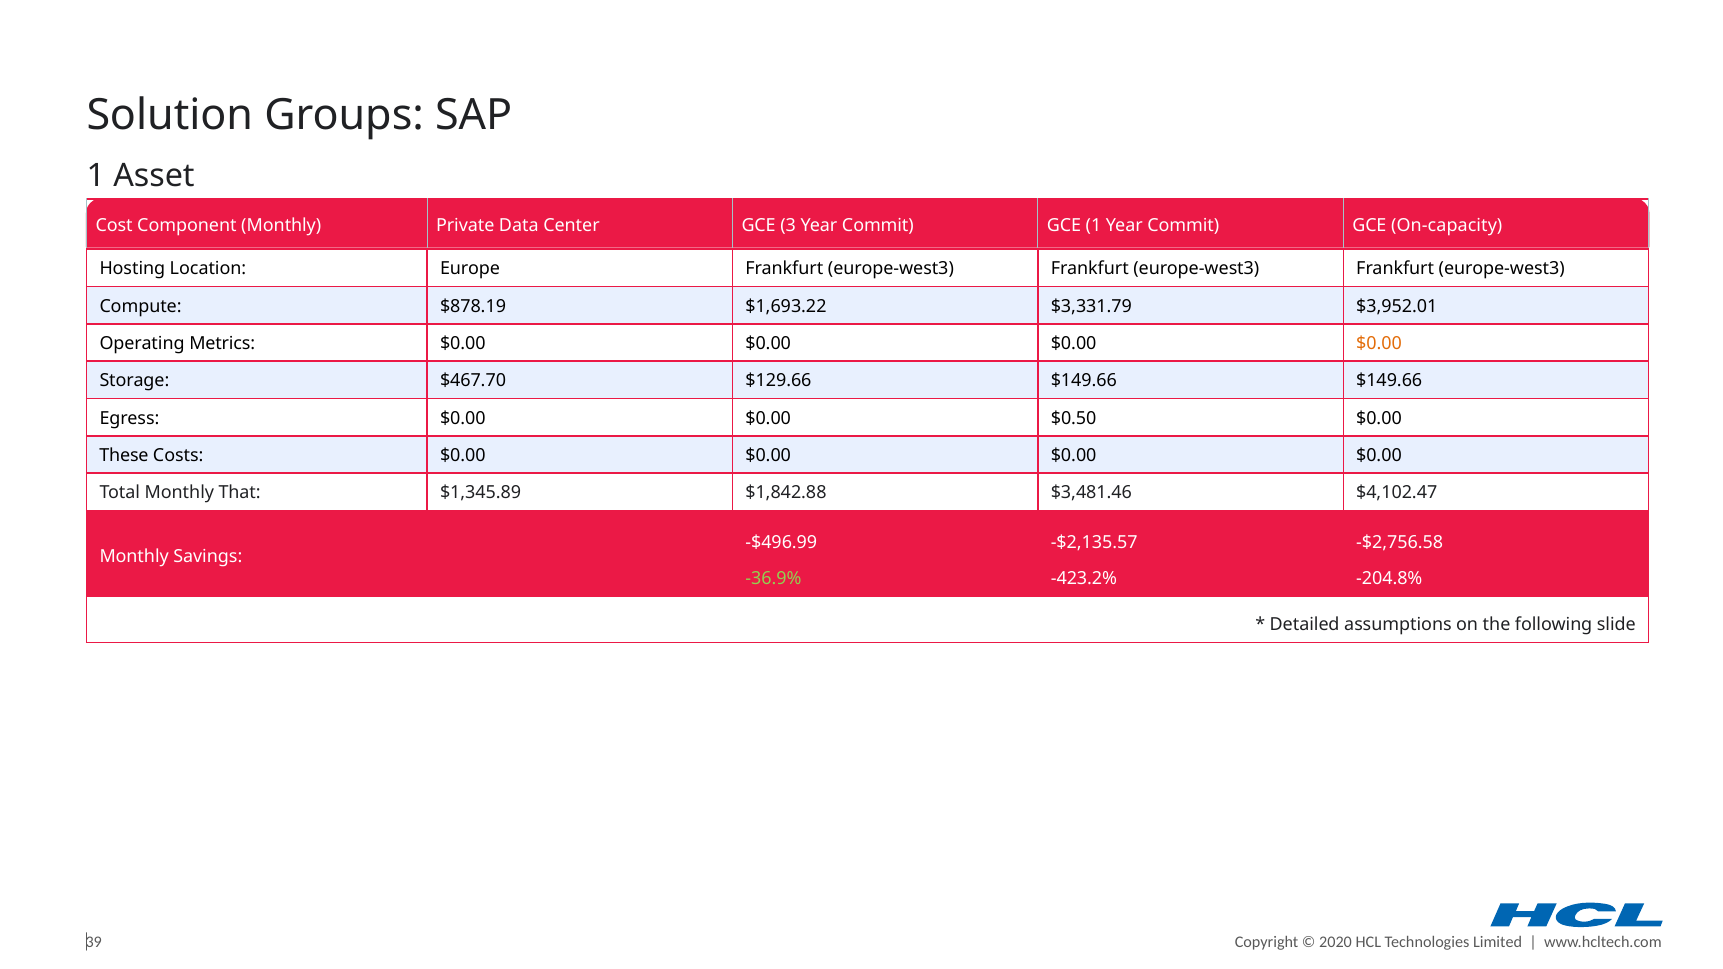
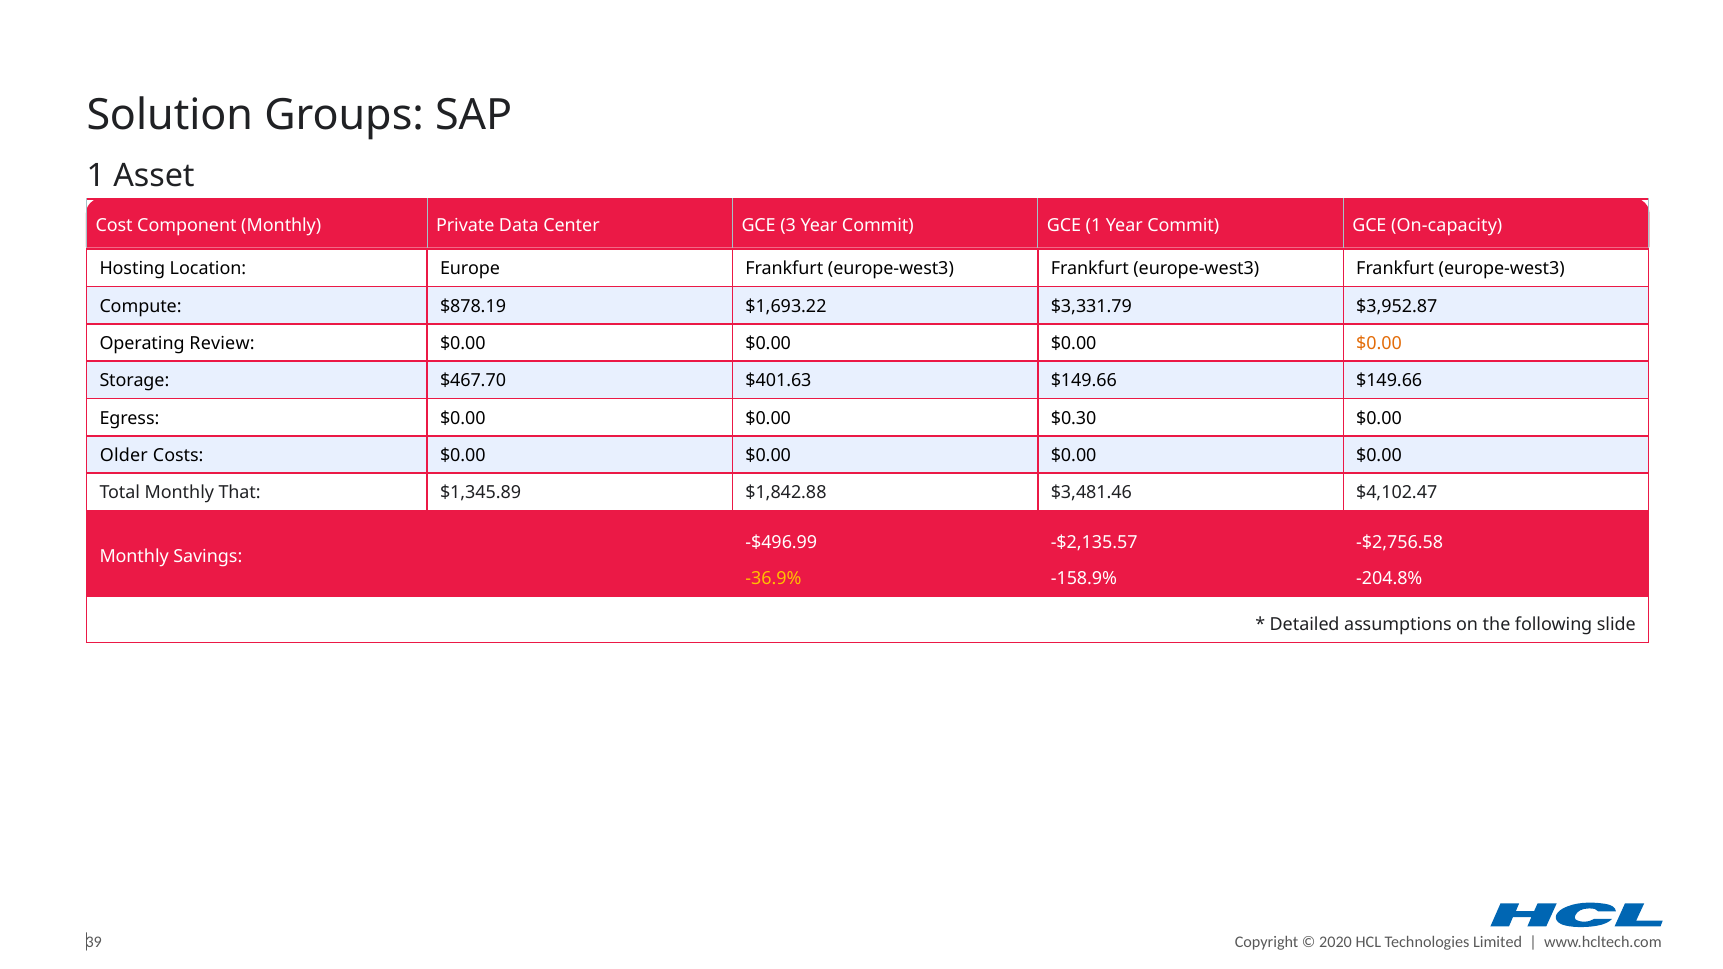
$3,952.01: $3,952.01 -> $3,952.87 (1397, 306)
Metrics: Metrics -> Review (222, 344)
$129.66: $129.66 -> $401.63 (778, 381)
$0.50: $0.50 -> $0.30 (1074, 418)
These: These -> Older (124, 456)
-36.9% colour: light green -> yellow (773, 579)
-423.2%: -423.2% -> -158.9% (1084, 579)
